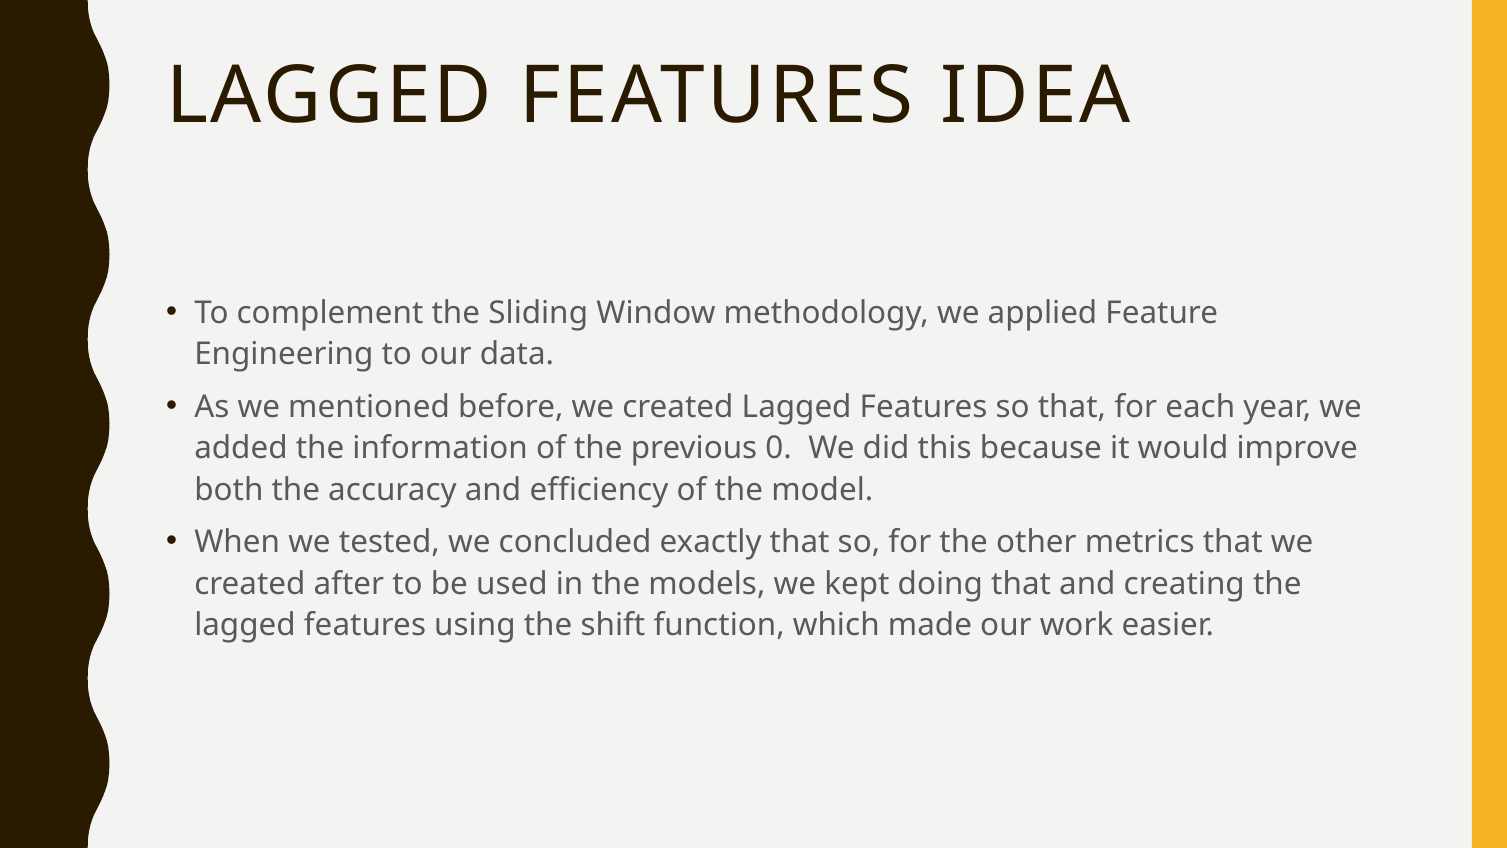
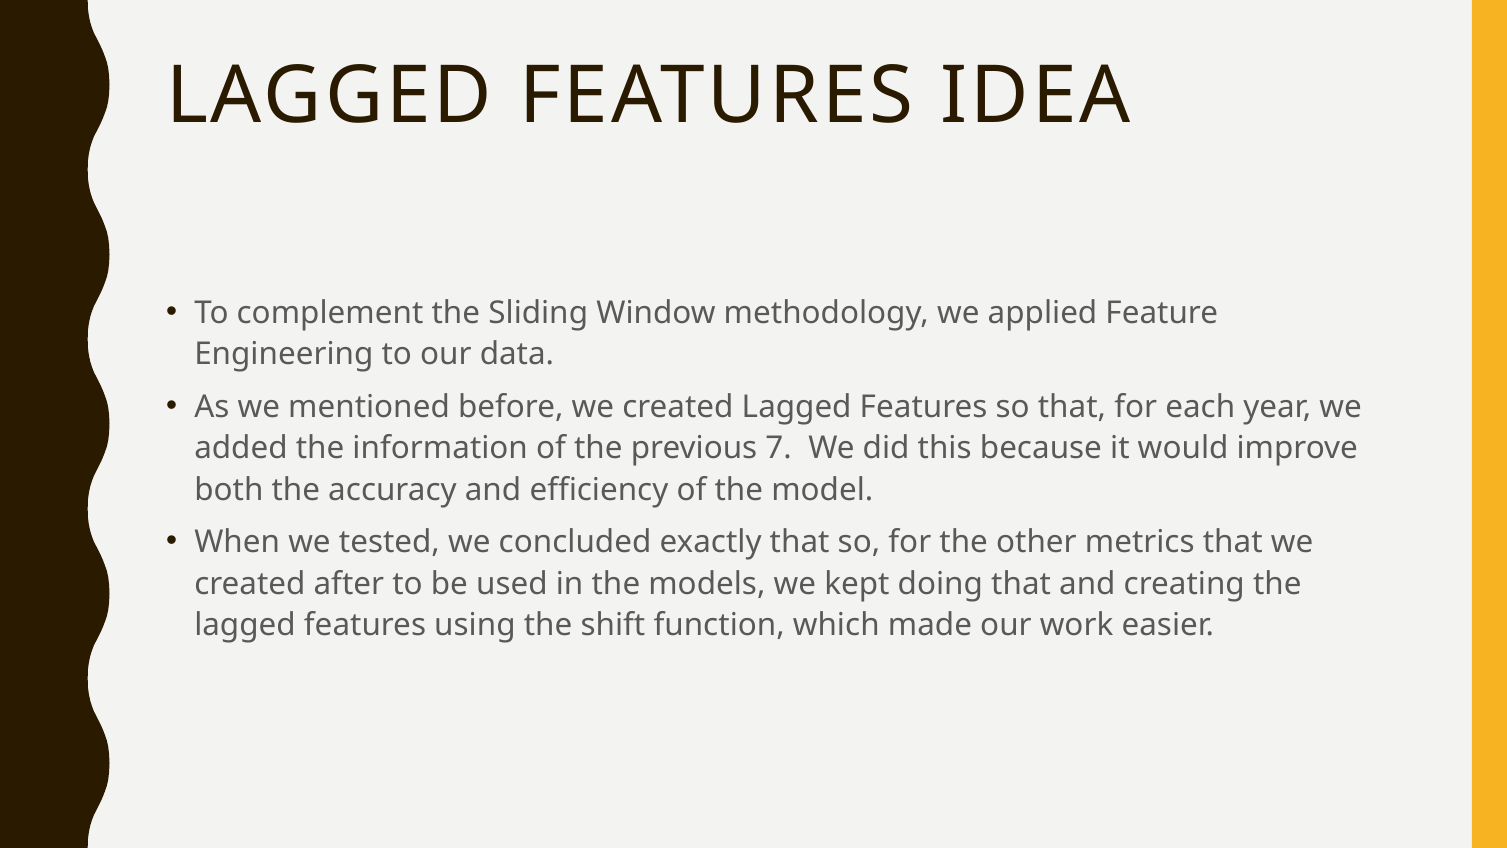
0: 0 -> 7 (779, 448)
